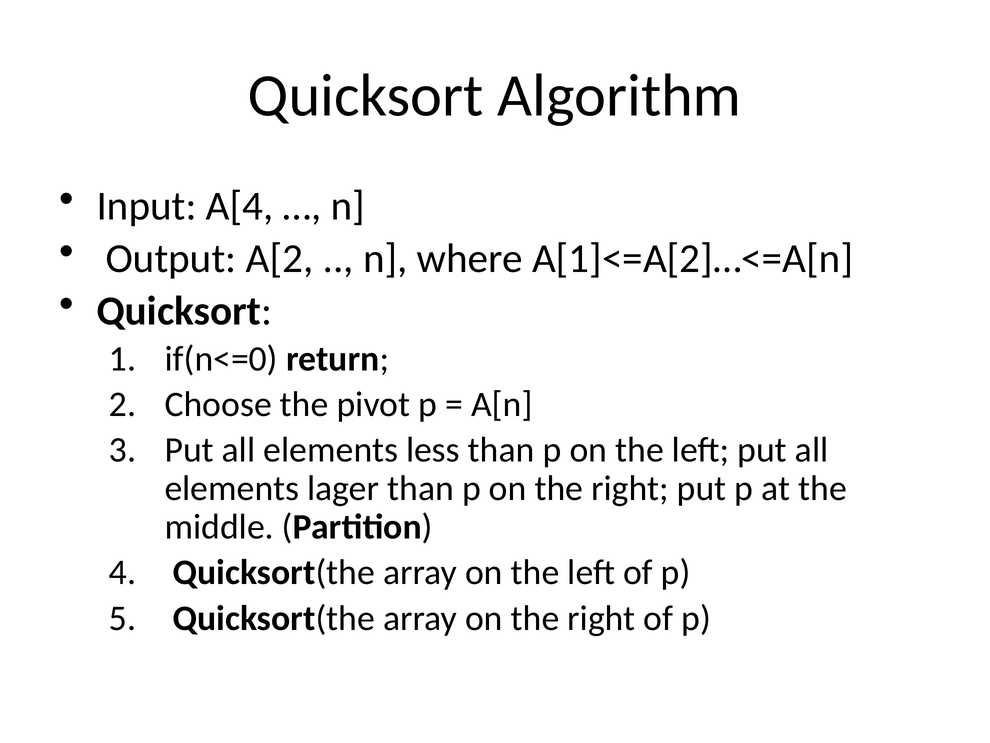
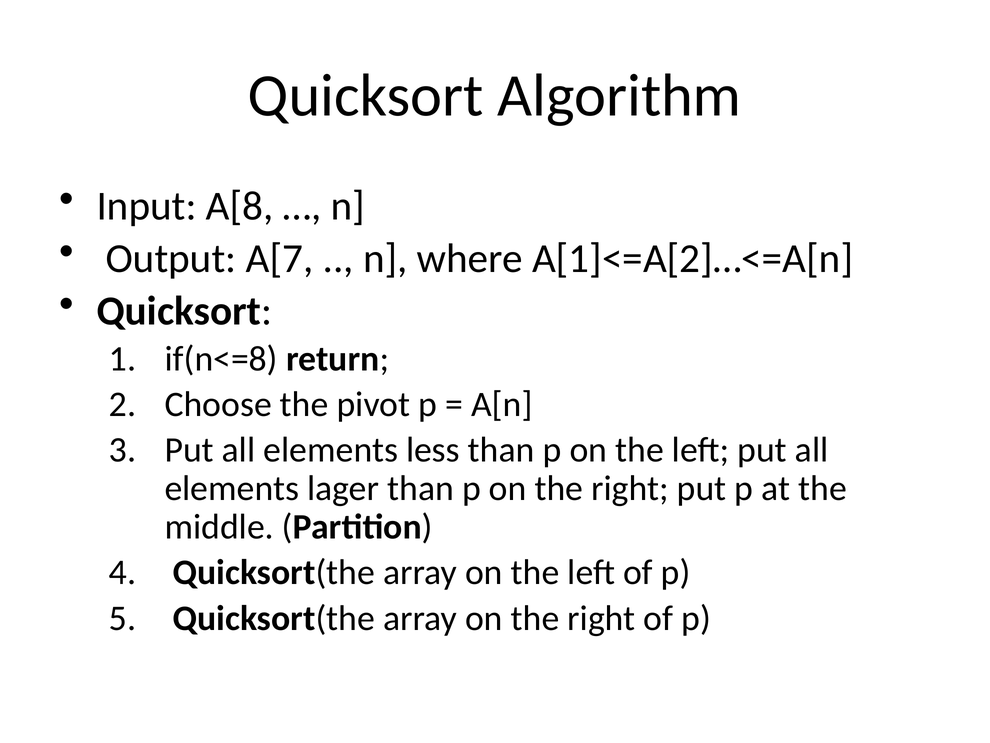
A[4: A[4 -> A[8 (240, 206)
A[2: A[2 -> A[7 (280, 258)
if(n<=0: if(n<=0 -> if(n<=8 (221, 359)
